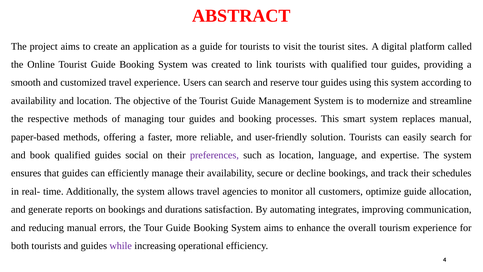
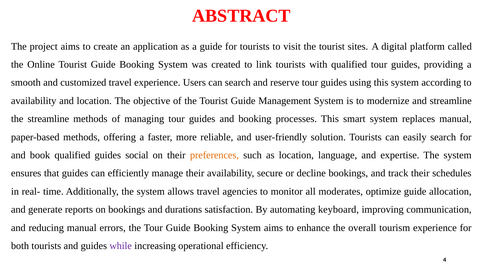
the respective: respective -> streamline (48, 119)
preferences colour: purple -> orange (214, 155)
customers: customers -> moderates (341, 191)
integrates: integrates -> keyboard (338, 209)
